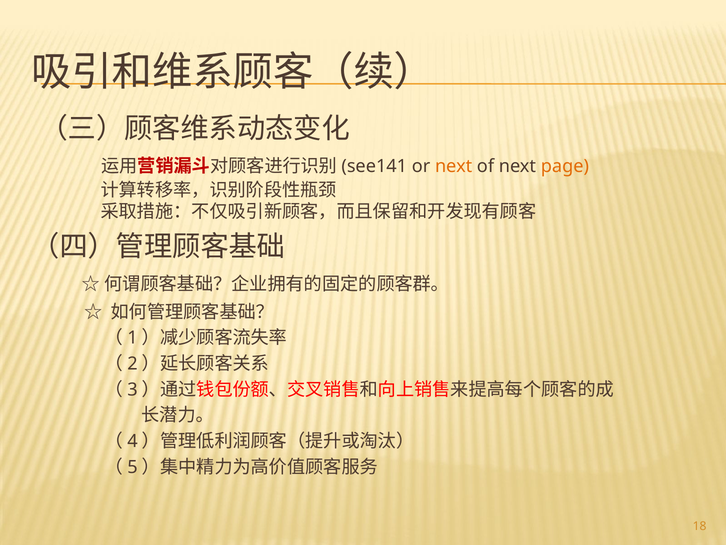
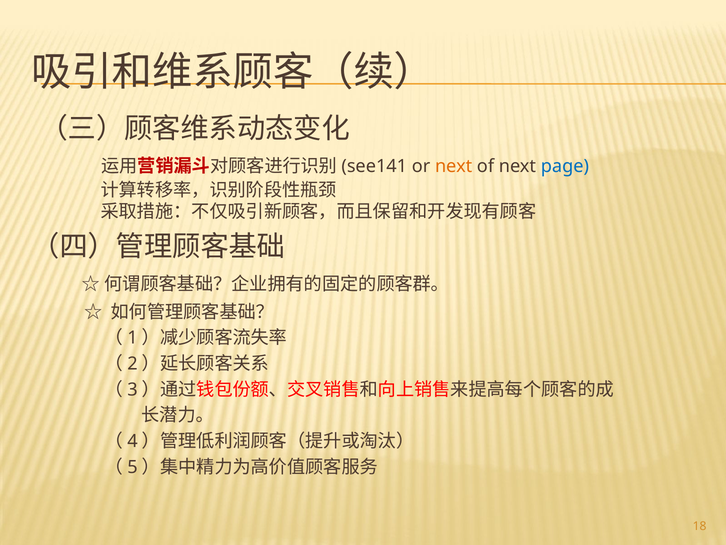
page colour: orange -> blue (565, 166)
